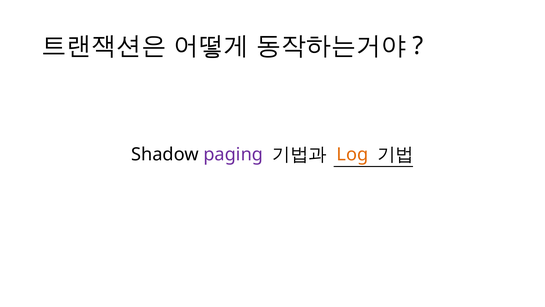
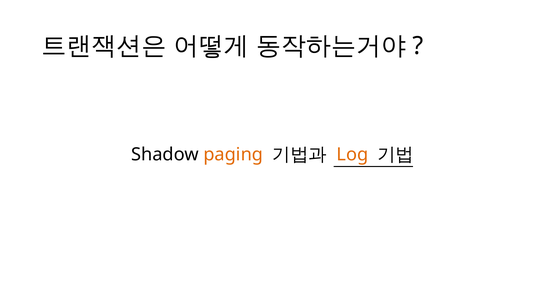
paging colour: purple -> orange (233, 154)
